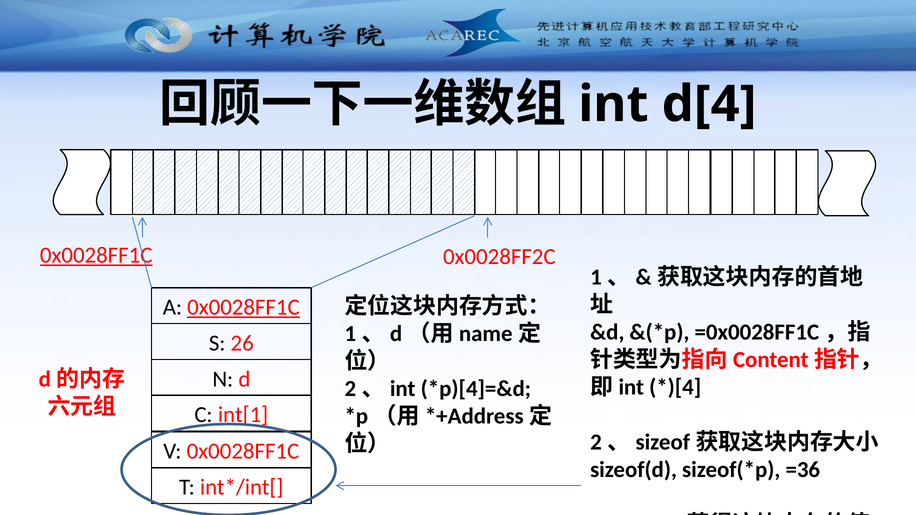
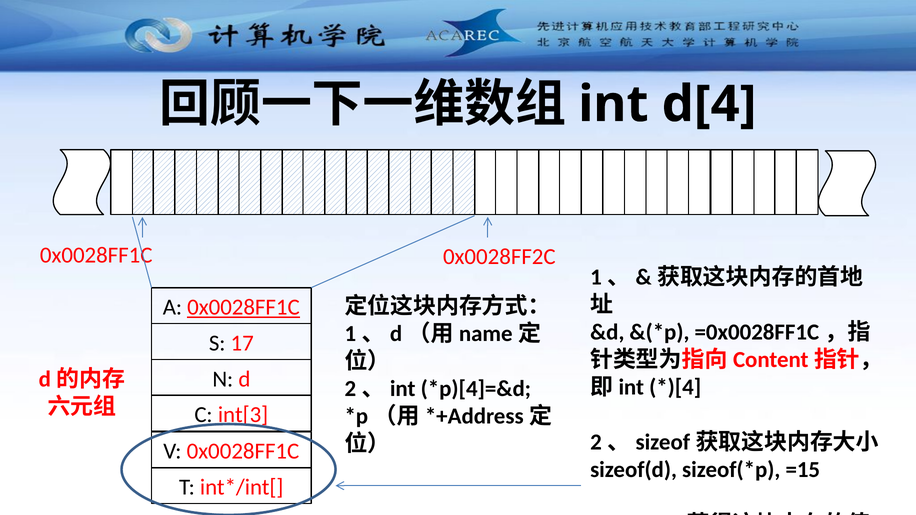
0x0028FF1C underline: present -> none (96, 256)
26: 26 -> 17 (242, 343)
int[1: int[1 -> int[3 (243, 415)
=36: =36 -> =15 (803, 470)
